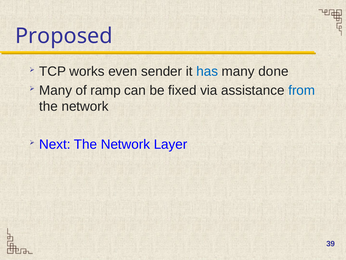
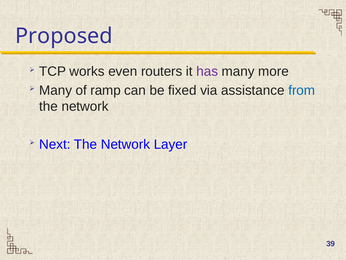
sender: sender -> routers (162, 71)
has colour: blue -> purple (207, 71)
done: done -> more (274, 71)
